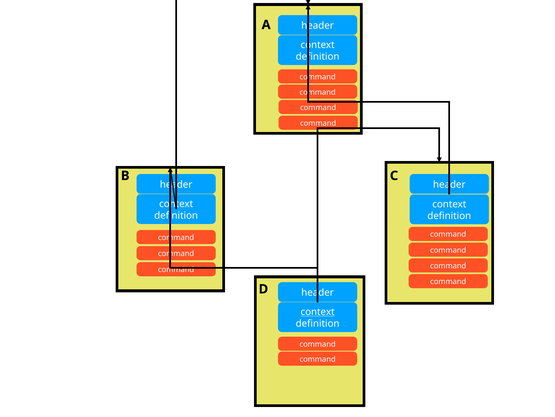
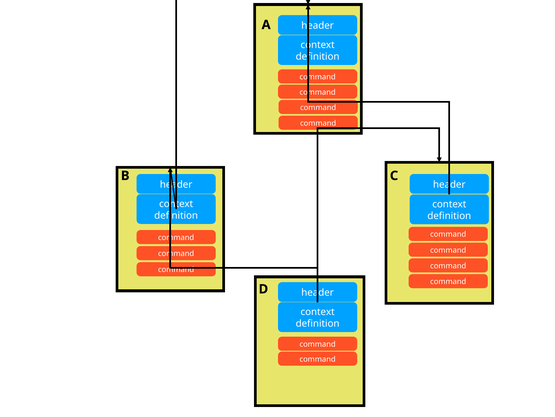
context underline: present -> none (318, 311)
